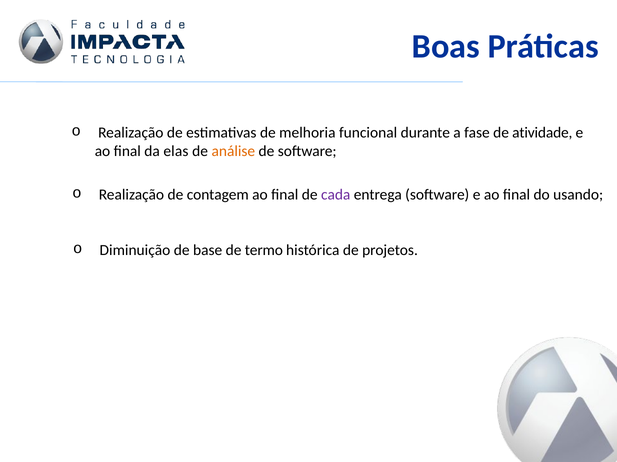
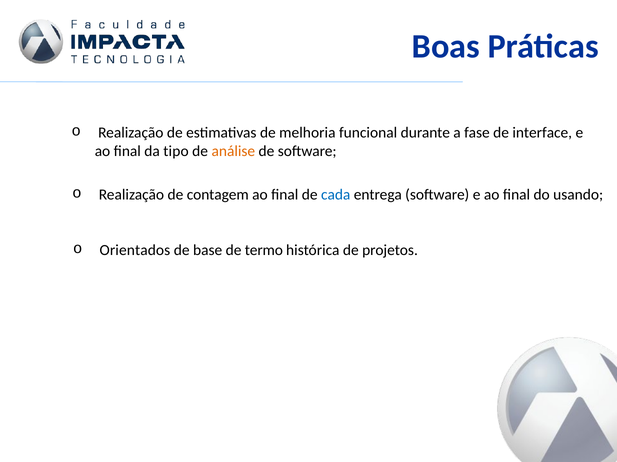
atividade: atividade -> interface (542, 133)
elas: elas -> tipo (176, 151)
cada colour: purple -> blue (336, 195)
Diminuição: Diminuição -> Orientados (135, 250)
